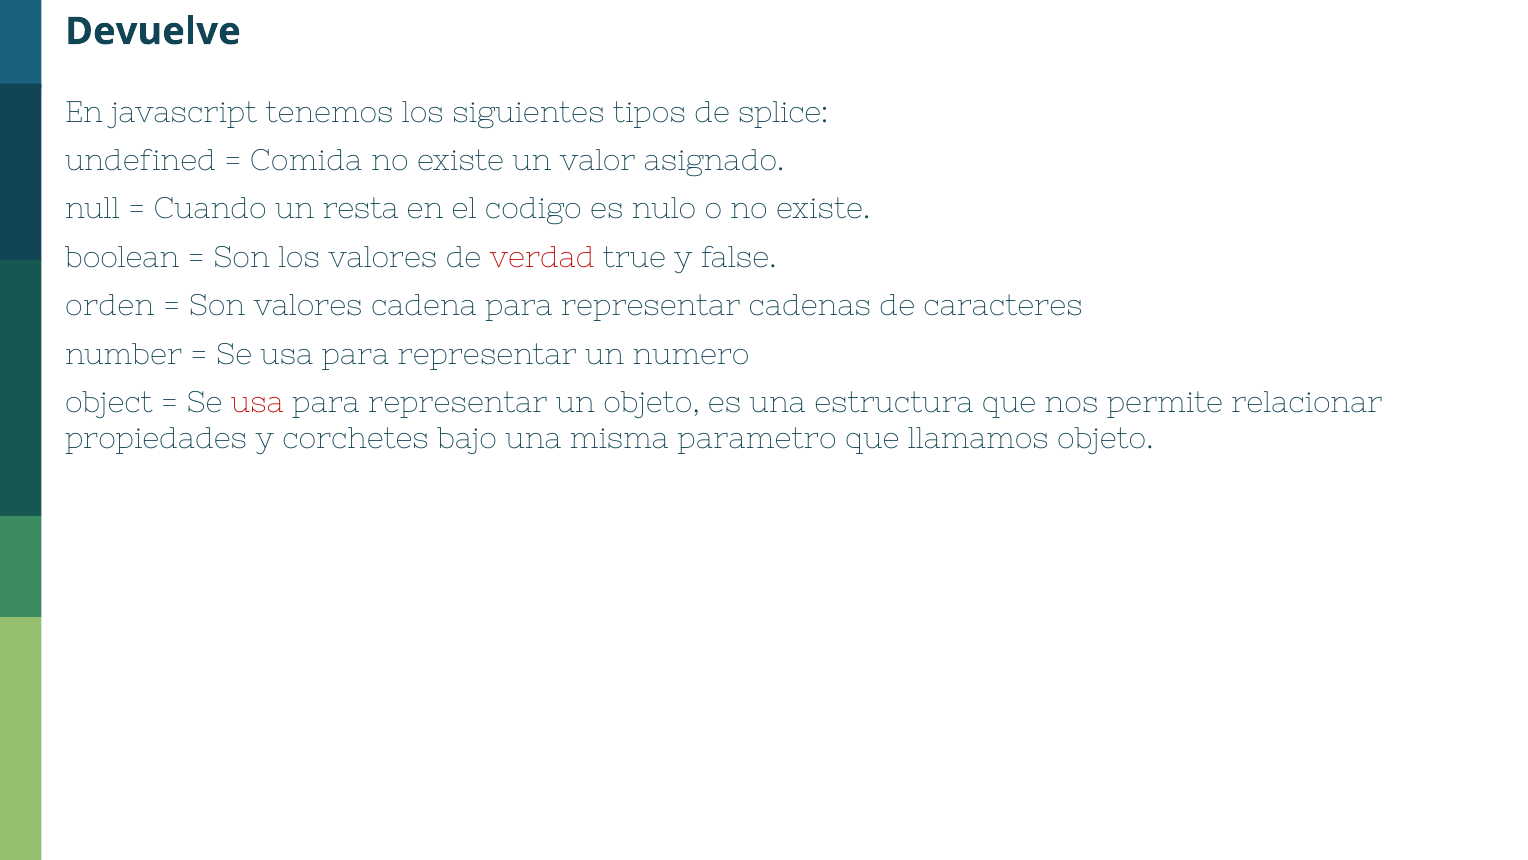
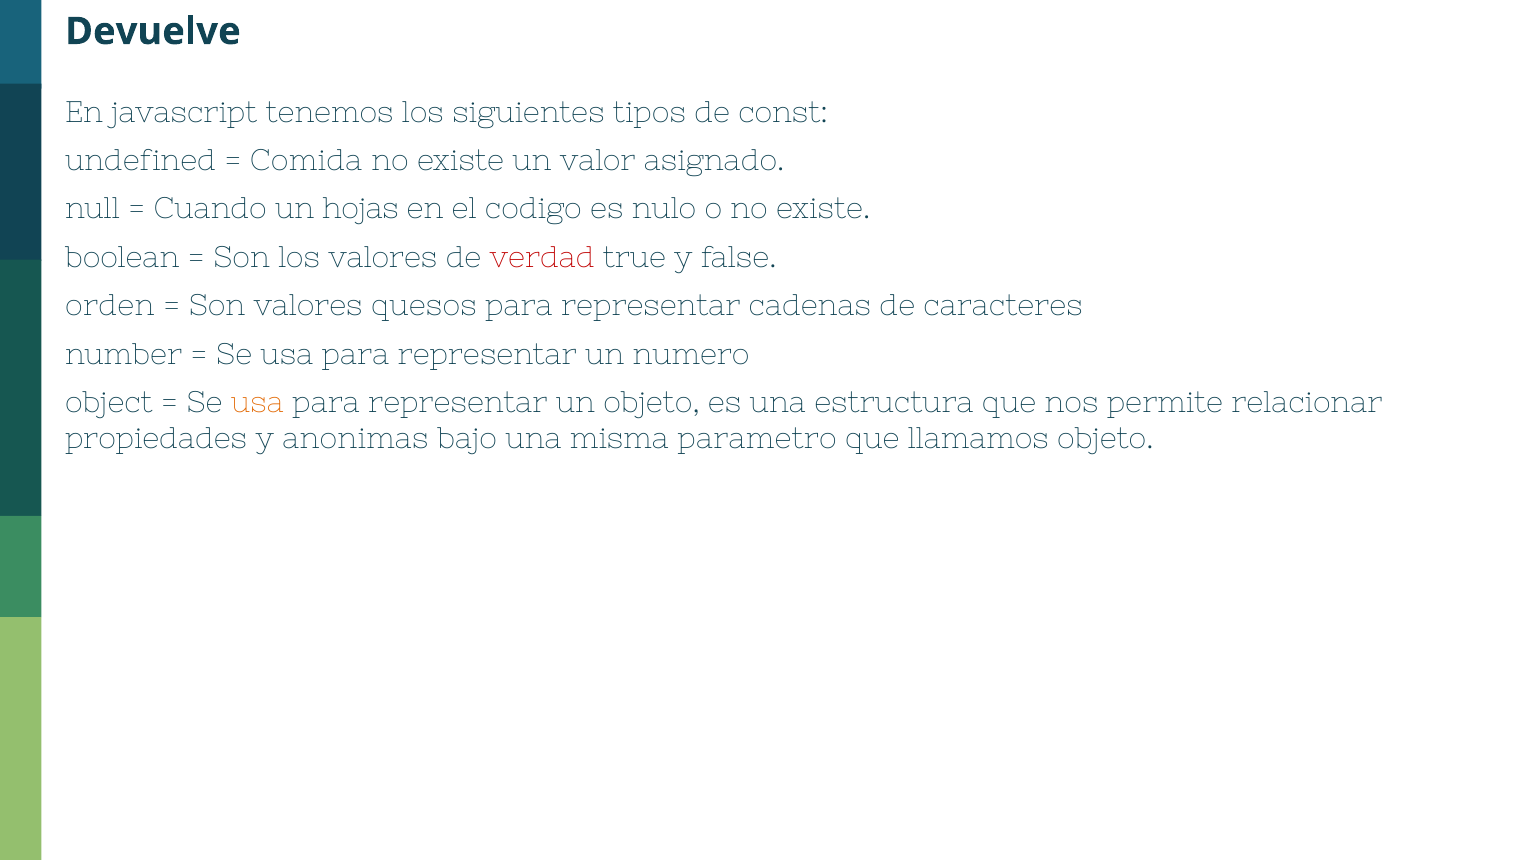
splice: splice -> const (783, 112)
resta: resta -> hojas (361, 209)
cadena: cadena -> quesos (424, 306)
usa colour: red -> orange (257, 403)
corchetes: corchetes -> anonimas (355, 438)
